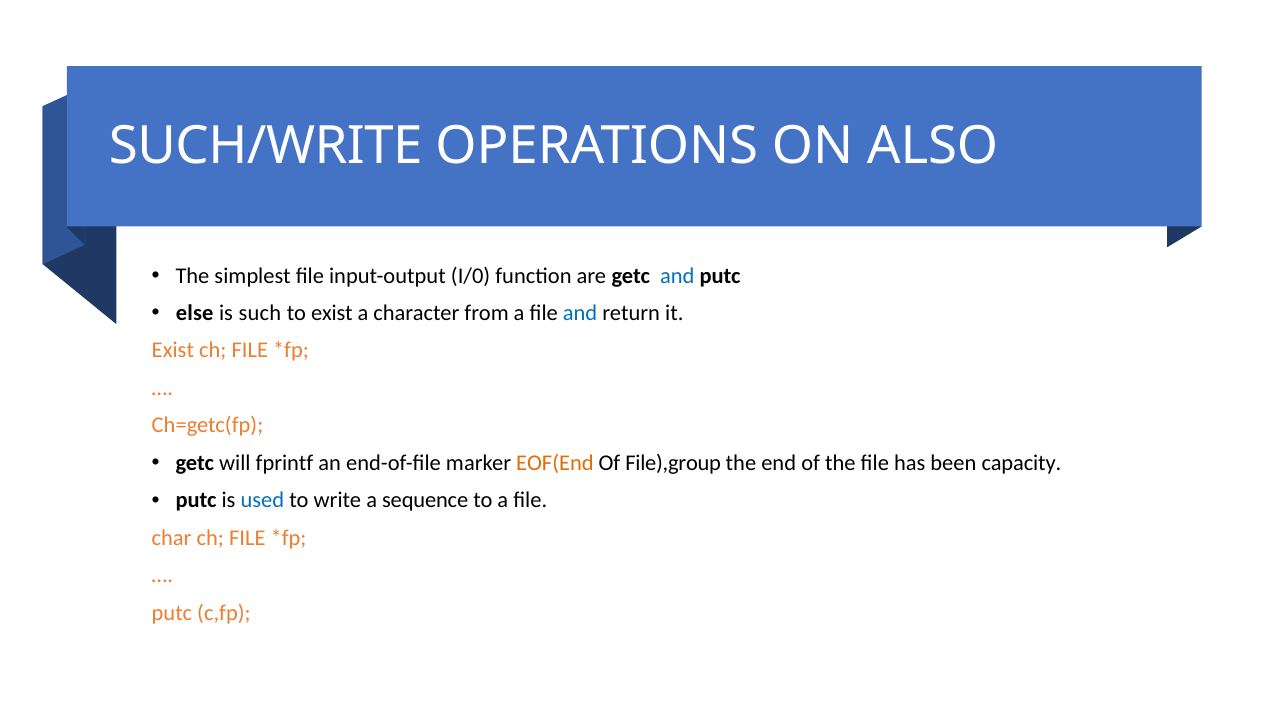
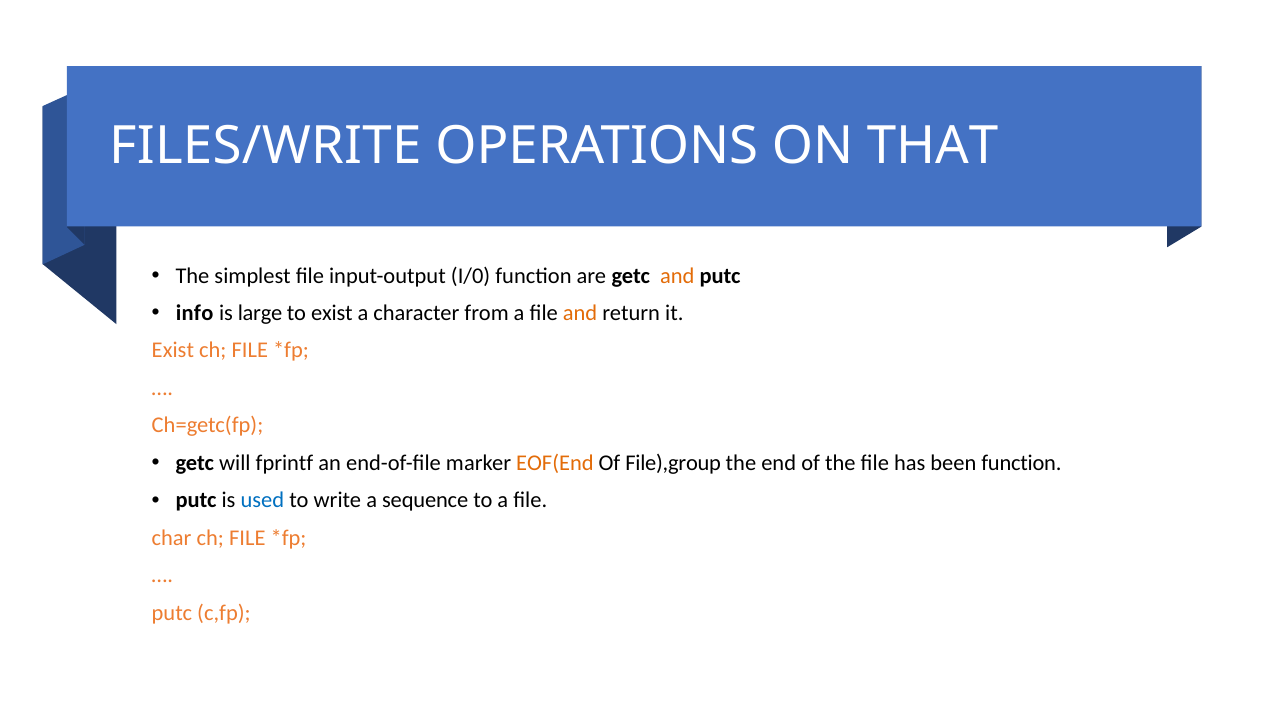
SUCH/WRITE: SUCH/WRITE -> FILES/WRITE (265, 146)
ALSO: ALSO -> THAT (933, 146)
and colour: blue -> orange (677, 276)
else: else -> info (195, 313)
such: such -> large (260, 313)
and colour: blue -> orange (580, 313)
been capacity: capacity -> function (1021, 463)
